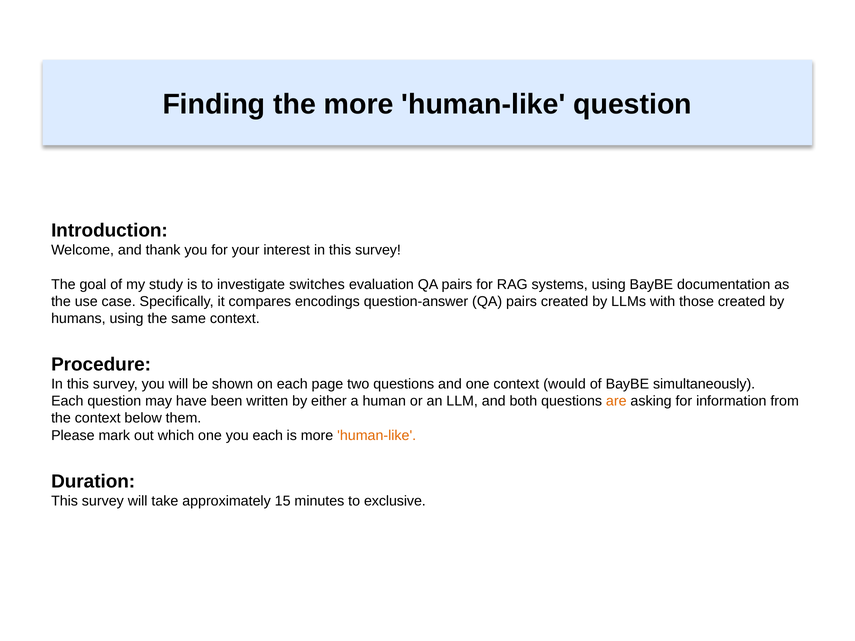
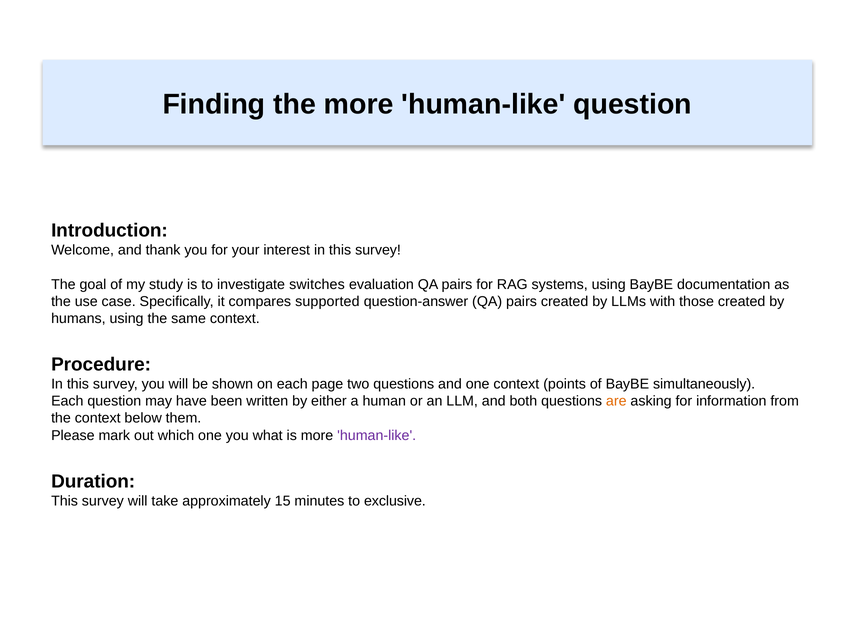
encodings: encodings -> supported (327, 302)
would: would -> points (565, 384)
you each: each -> what (268, 436)
human-like colour: orange -> purple (377, 436)
